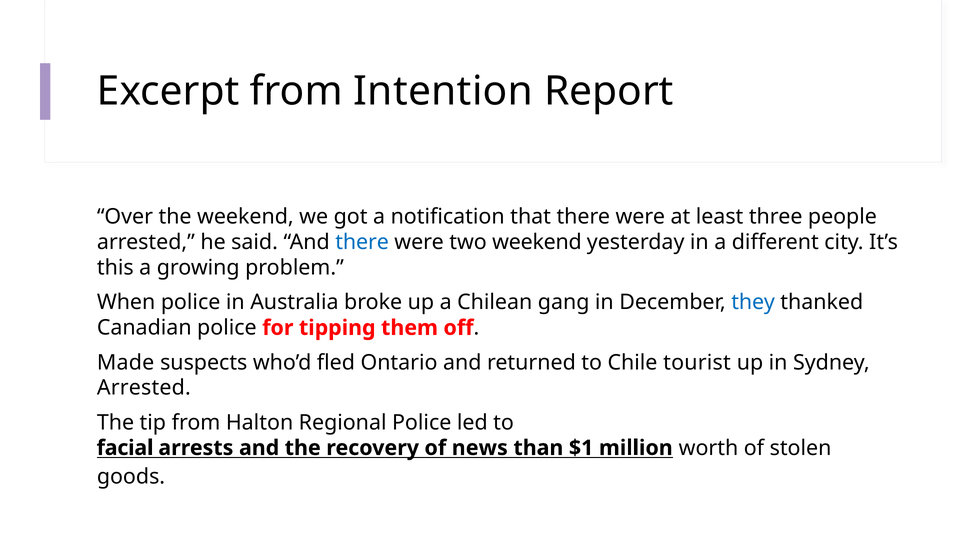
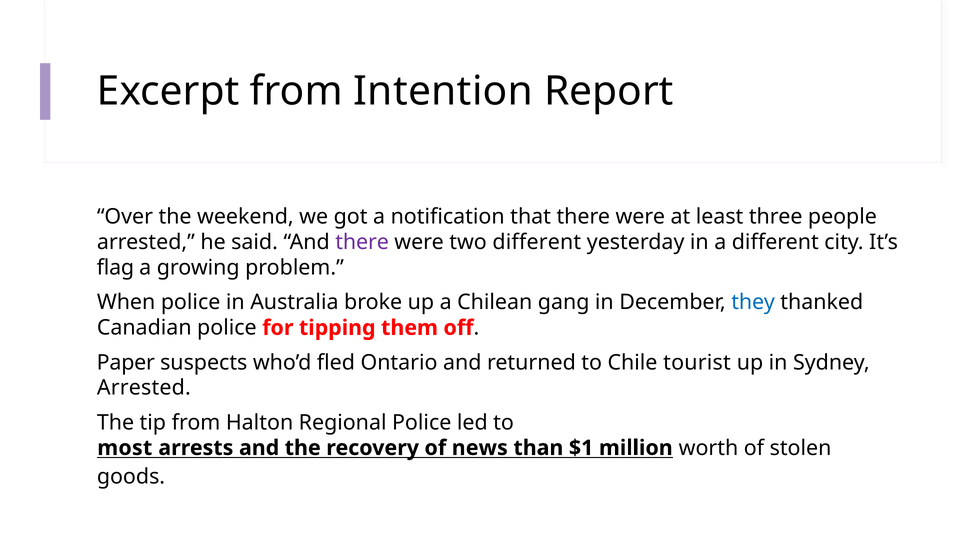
there colour: blue -> purple (362, 242)
two weekend: weekend -> different (537, 242)
this: this -> flag (115, 268)
Made: Made -> Paper (126, 362)
facial: facial -> most (125, 448)
